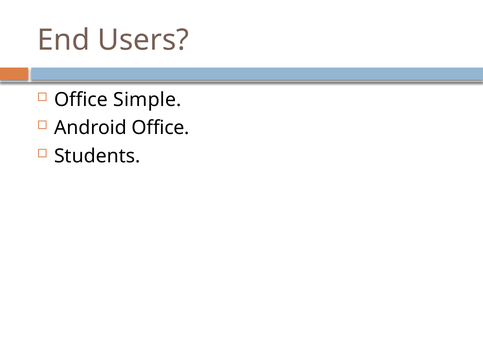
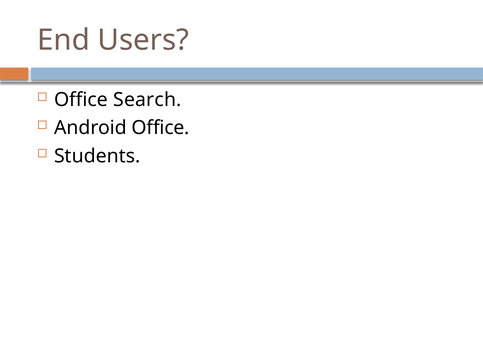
Simple: Simple -> Search (147, 100)
